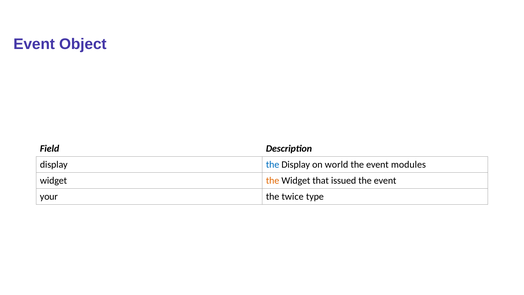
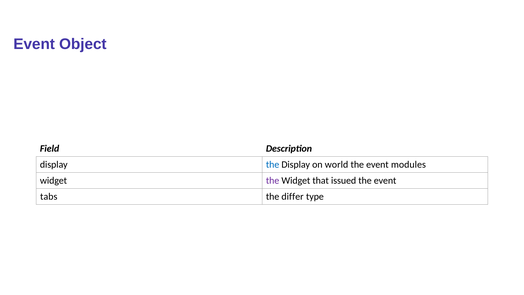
the colour: orange -> purple (273, 180)
your: your -> tabs (49, 196)
twice: twice -> differ (293, 196)
